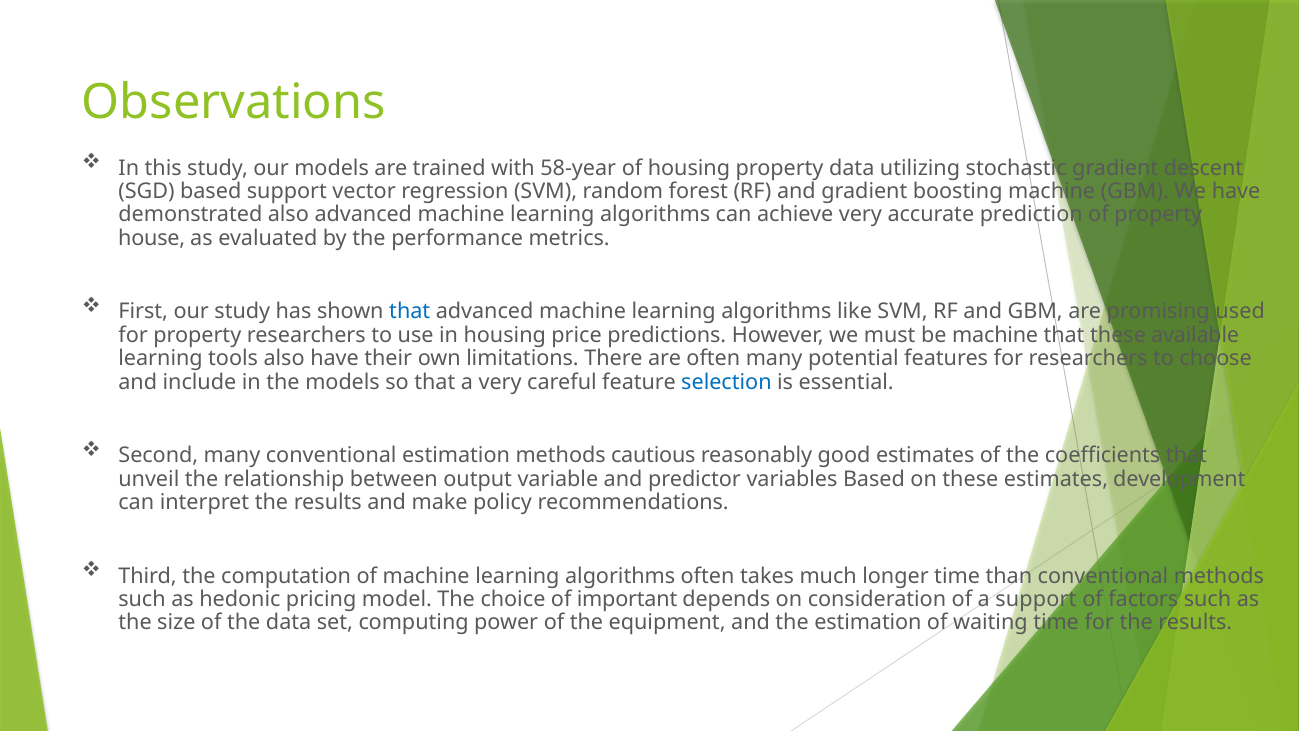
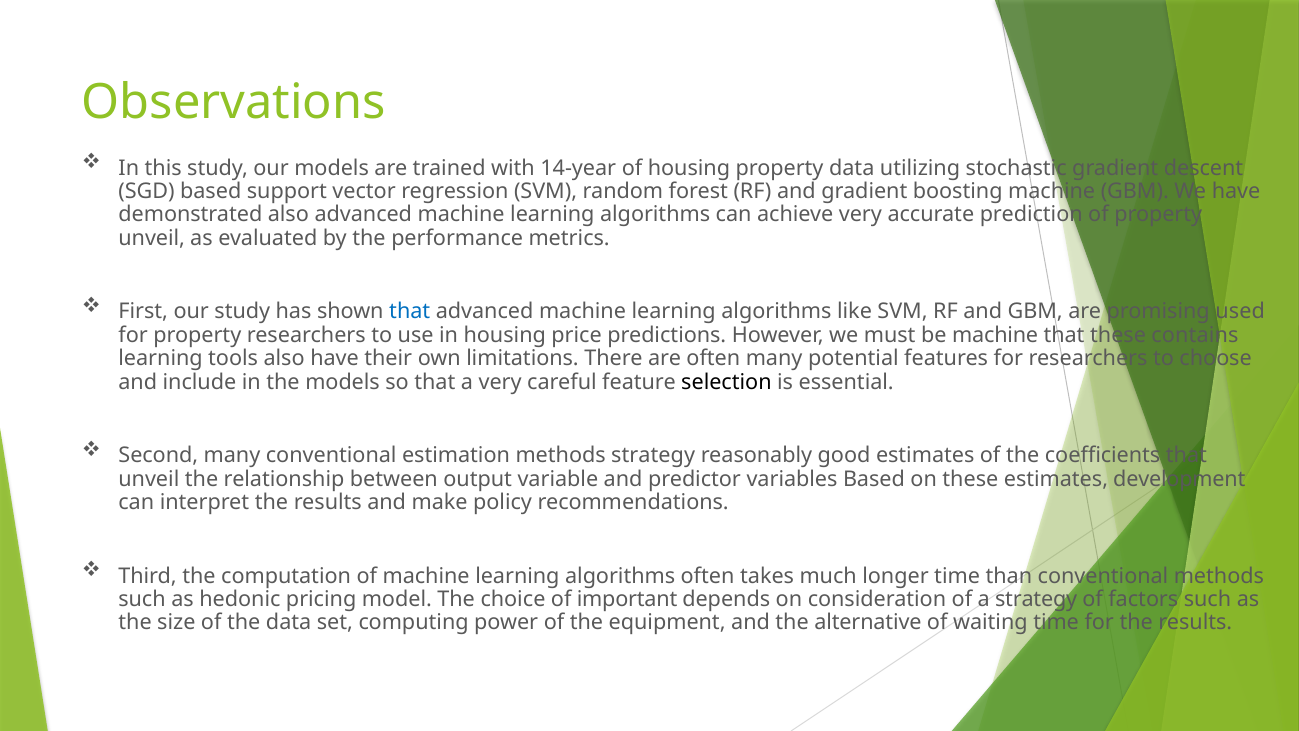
58-year: 58-year -> 14-year (578, 168)
house: house -> unveil (152, 238)
available: available -> contains (1195, 335)
selection colour: blue -> black (726, 382)
methods cautious: cautious -> strategy (653, 455)
a support: support -> strategy (1036, 599)
the estimation: estimation -> alternative (868, 623)
